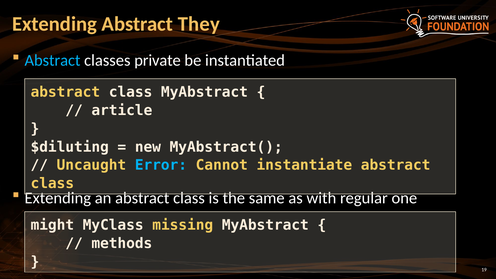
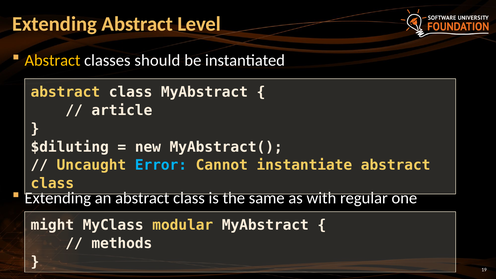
They: They -> Level (199, 24)
Abstract colour: light blue -> yellow (53, 60)
private: private -> should (157, 60)
missing: missing -> modular (183, 225)
